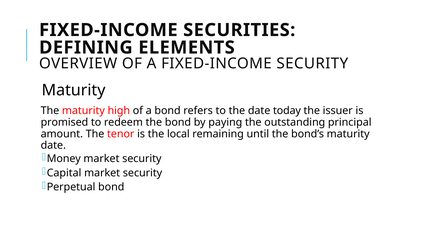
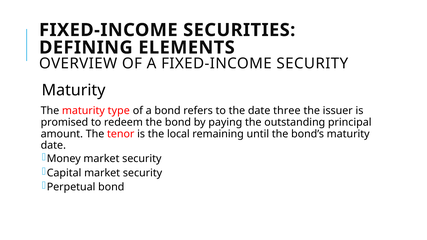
high: high -> type (119, 111)
today: today -> three (287, 111)
